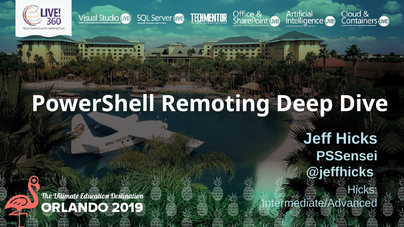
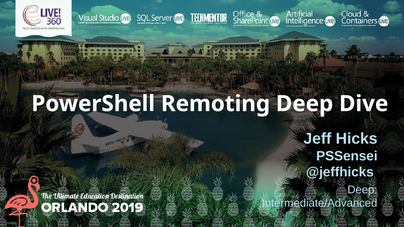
Hicks: Hicks -> Deep (362, 190)
